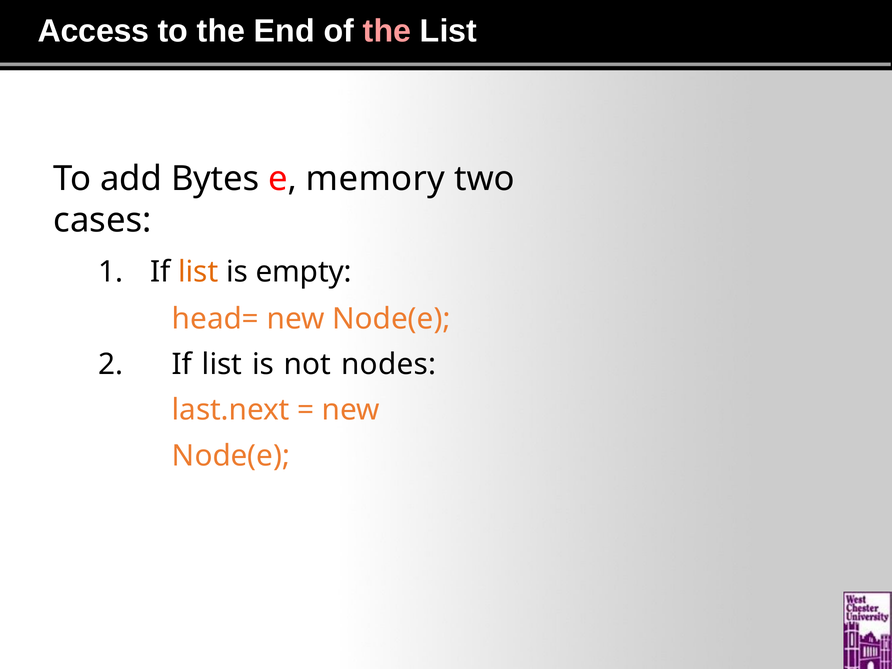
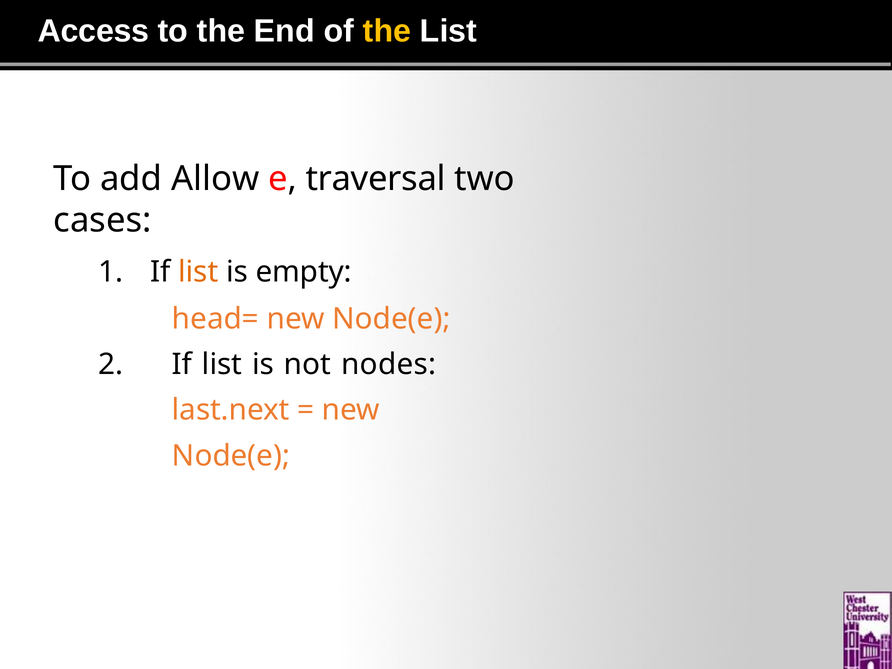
the colour: pink -> yellow (387, 31)
Bytes: Bytes -> Allow (215, 179)
memory: memory -> traversal (376, 179)
